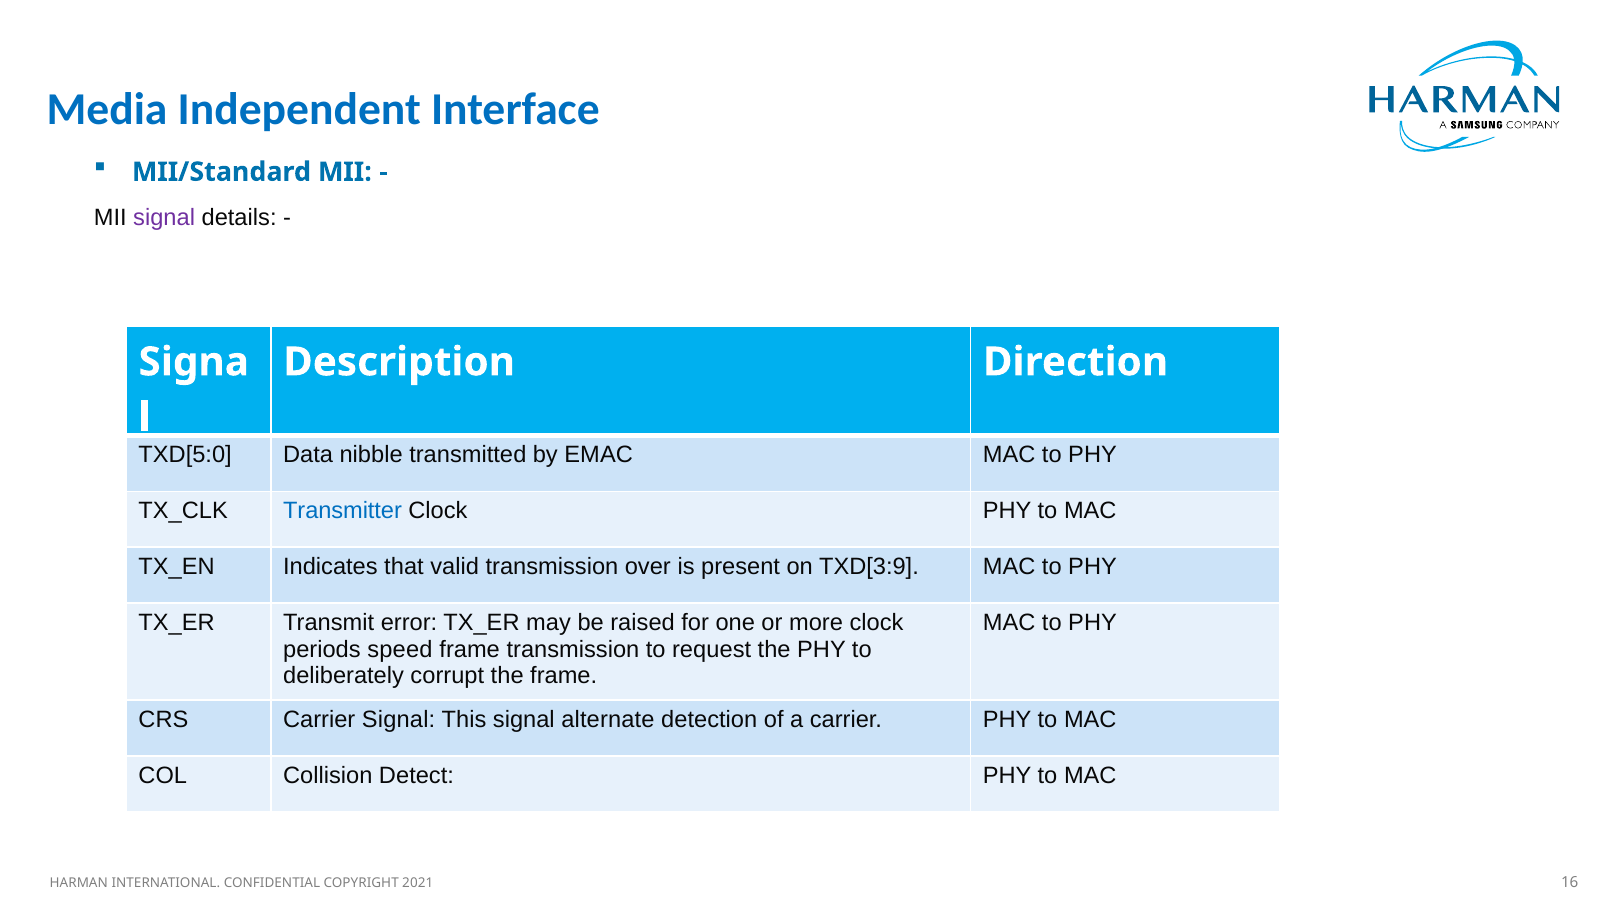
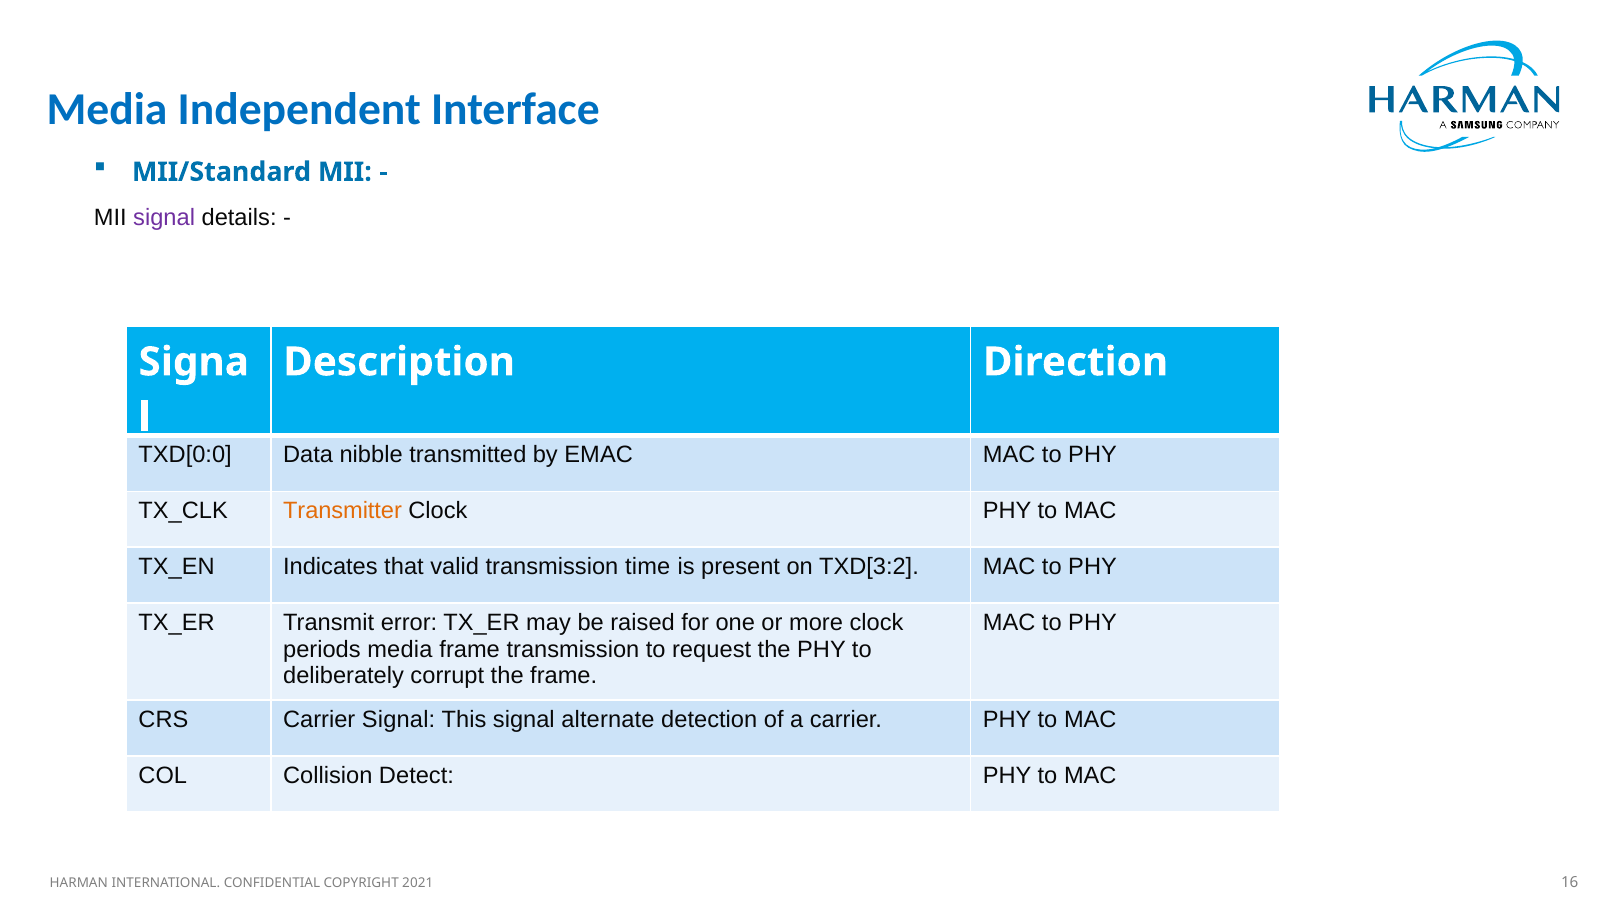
TXD[5:0: TXD[5:0 -> TXD[0:0 (185, 455)
Transmitter colour: blue -> orange (343, 511)
over: over -> time (648, 567)
TXD[3:9: TXD[3:9 -> TXD[3:2 (869, 567)
periods speed: speed -> media (400, 649)
